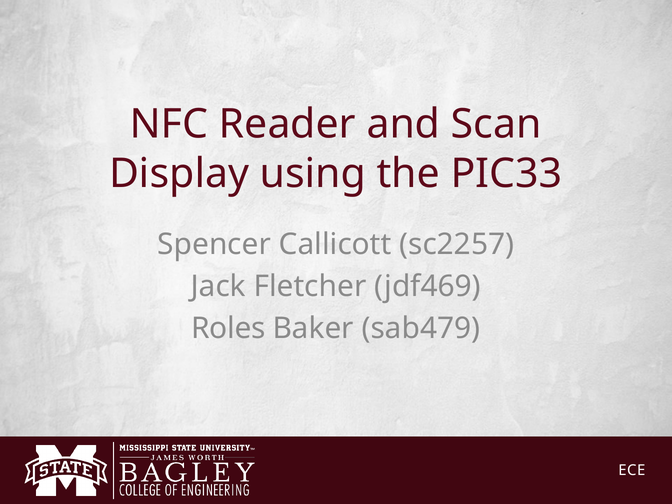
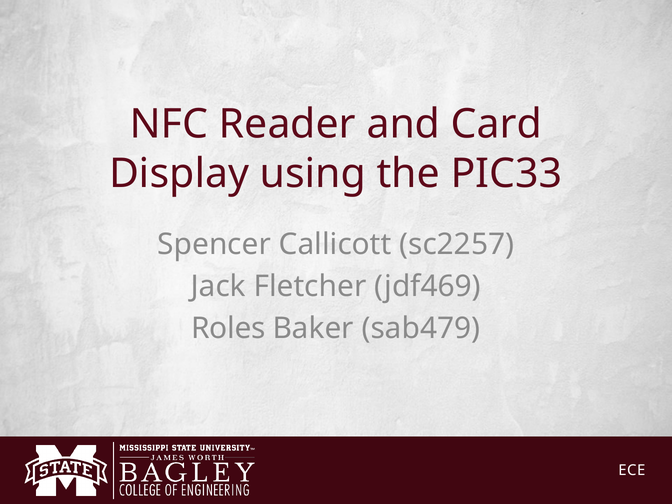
Scan: Scan -> Card (496, 124)
